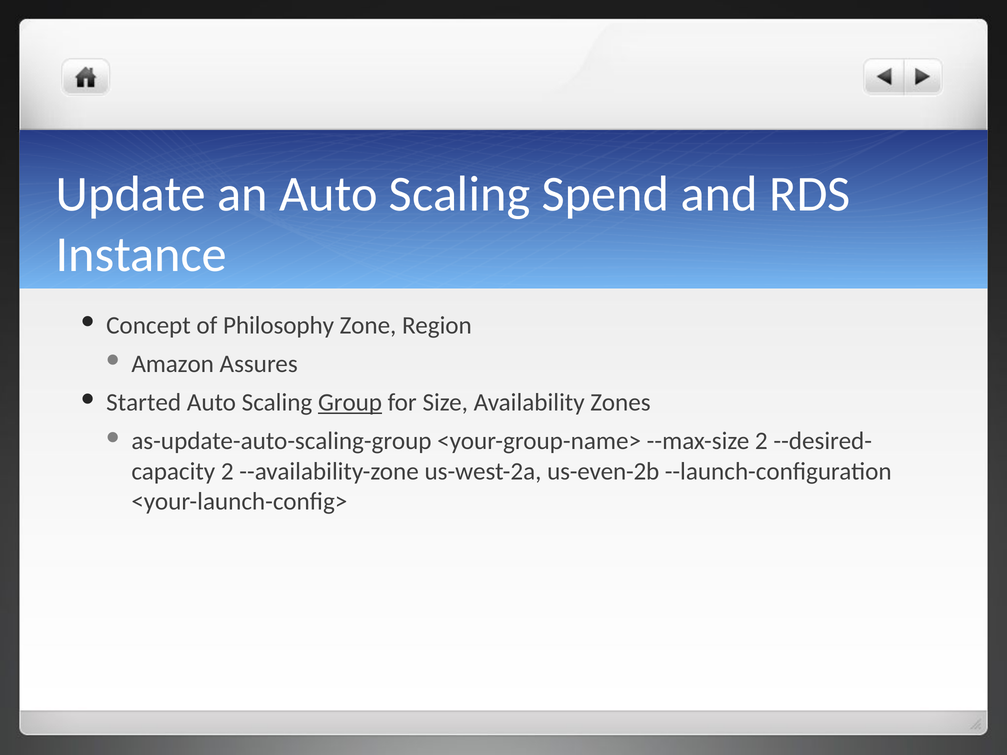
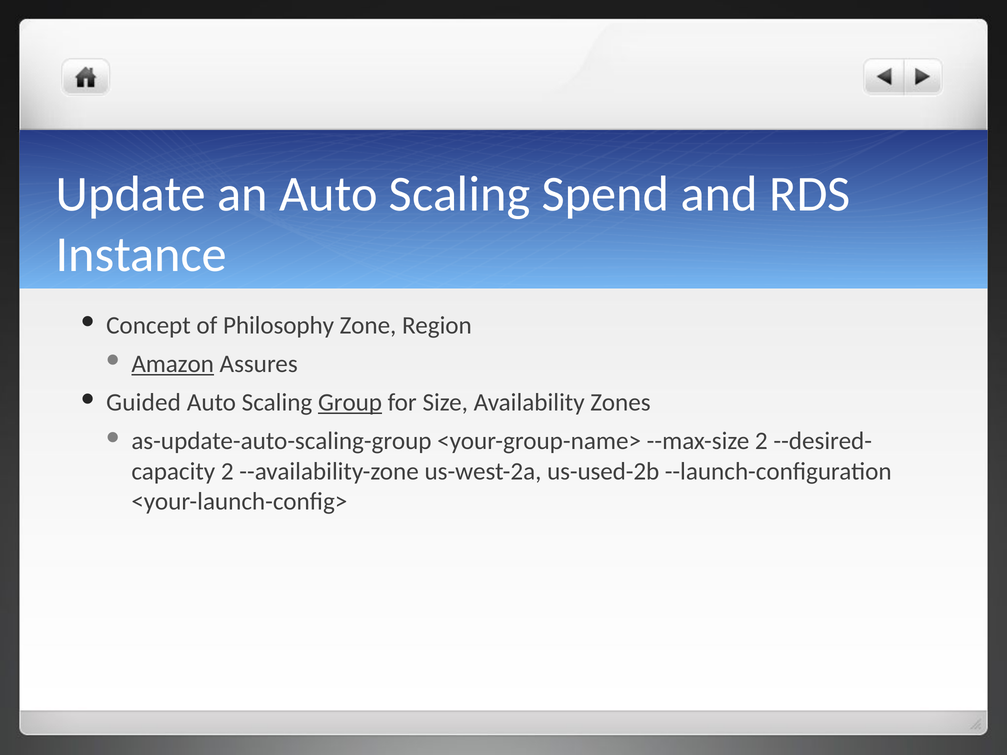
Amazon underline: none -> present (173, 364)
Started: Started -> Guided (144, 403)
us-even-2b: us-even-2b -> us-used-2b (603, 472)
